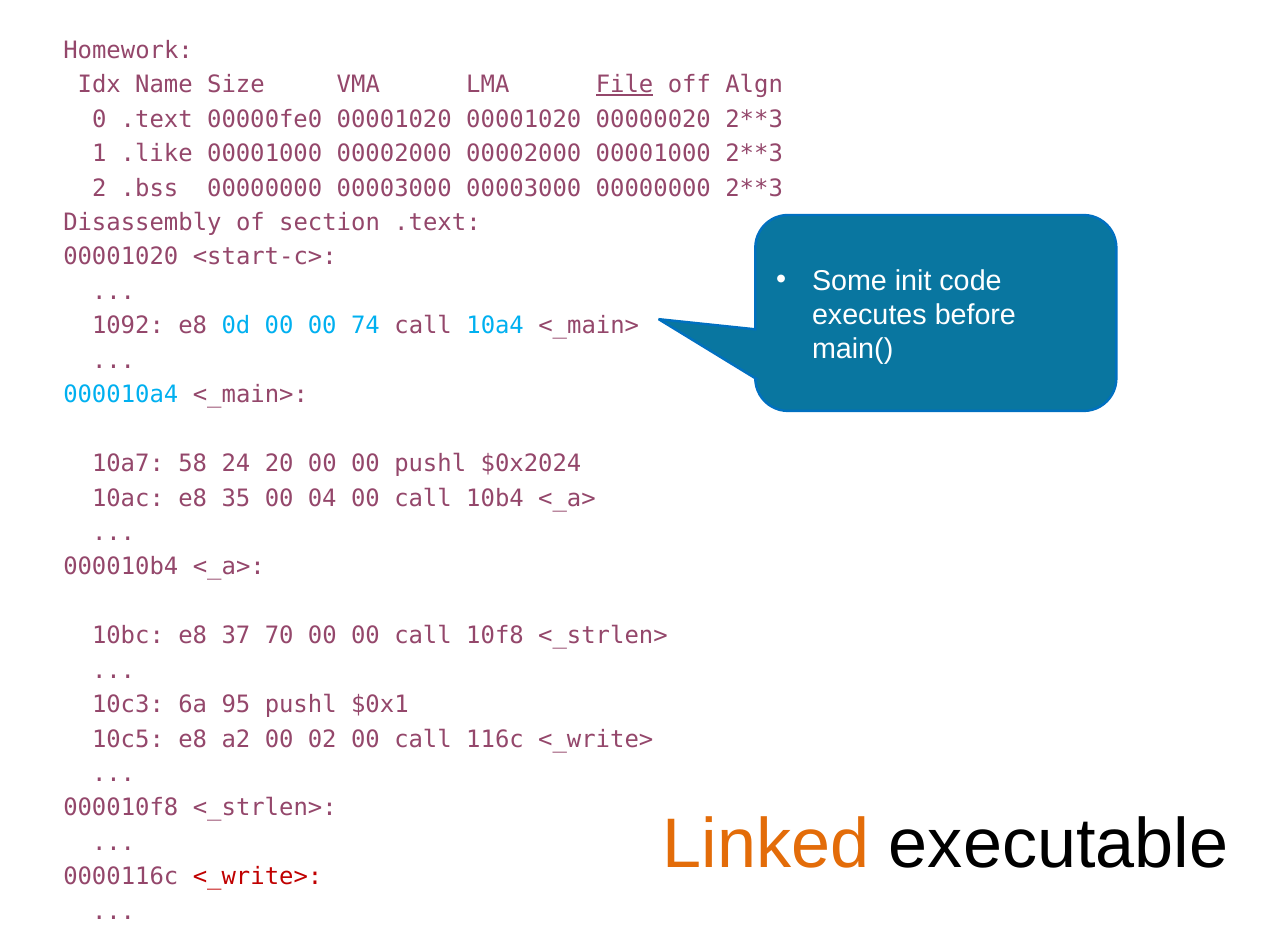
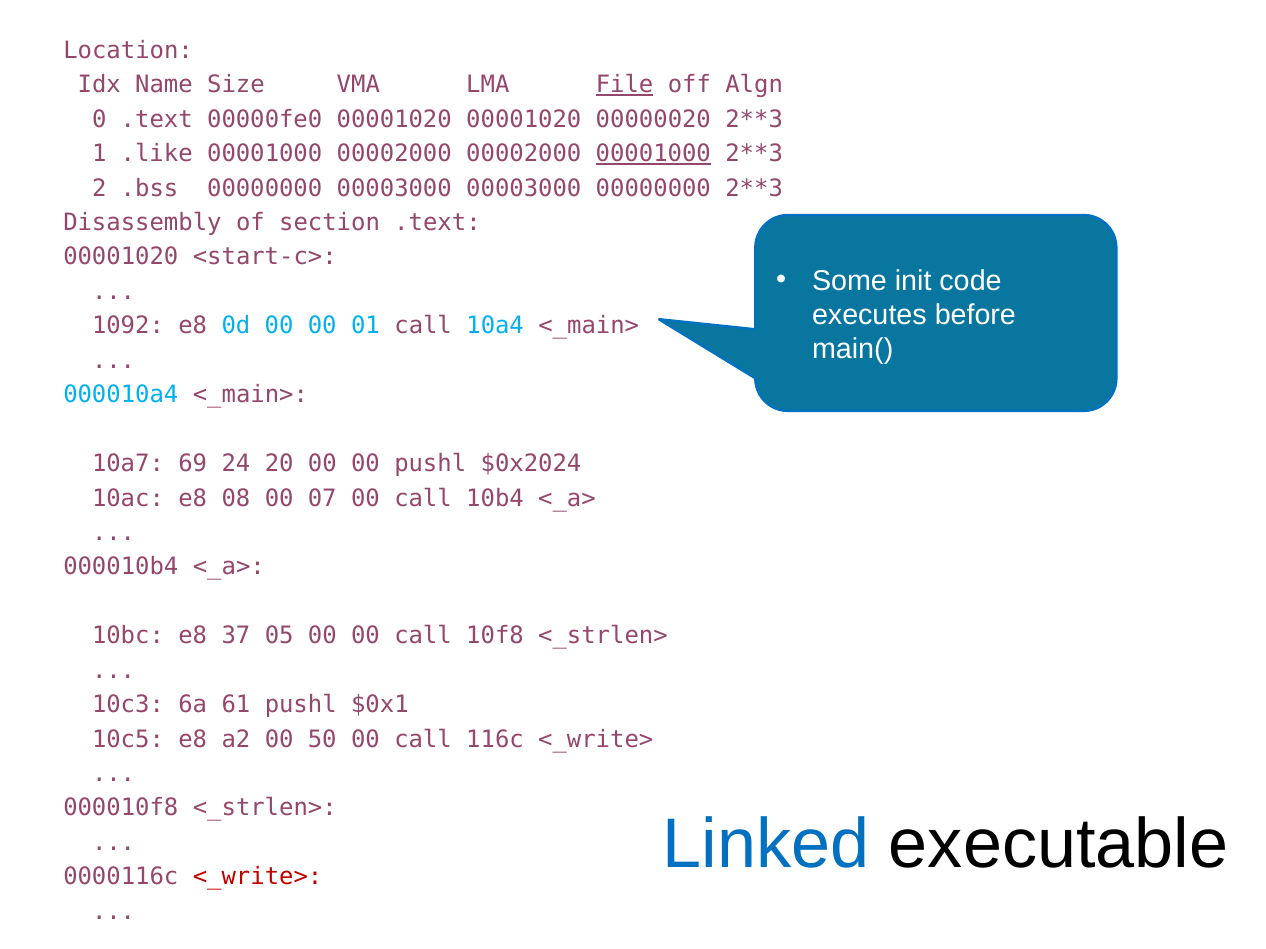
Homework: Homework -> Location (128, 50)
00001000 underline: none -> present (653, 154)
74: 74 -> 01 (365, 326)
58: 58 -> 69 (193, 464)
35: 35 -> 08 (236, 498)
04: 04 -> 07 (322, 498)
70: 70 -> 05 (279, 636)
95: 95 -> 61 (236, 705)
02: 02 -> 50 (322, 739)
Linked colour: orange -> blue (766, 844)
